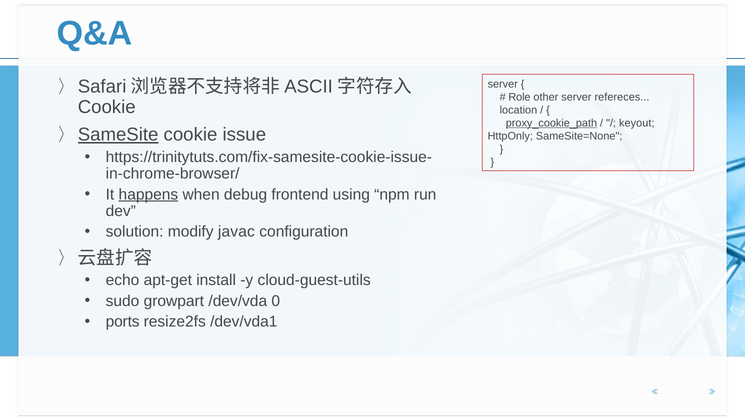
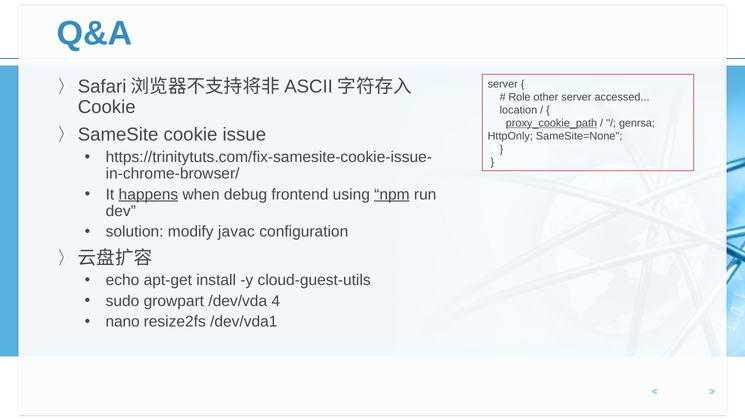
refereces: refereces -> accessed (622, 97)
keyout: keyout -> genrsa (637, 123)
SameSite underline: present -> none (118, 135)
npm underline: none -> present (392, 194)
0: 0 -> 4 (276, 301)
ports: ports -> nano (123, 322)
